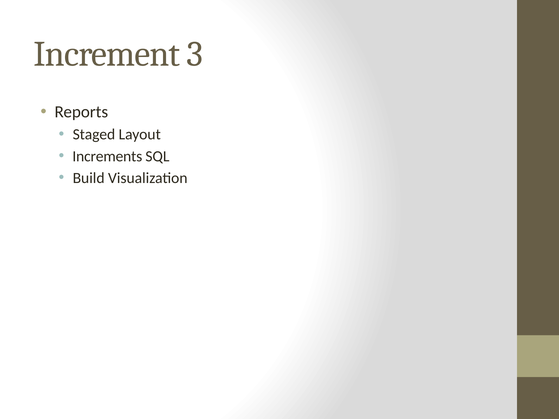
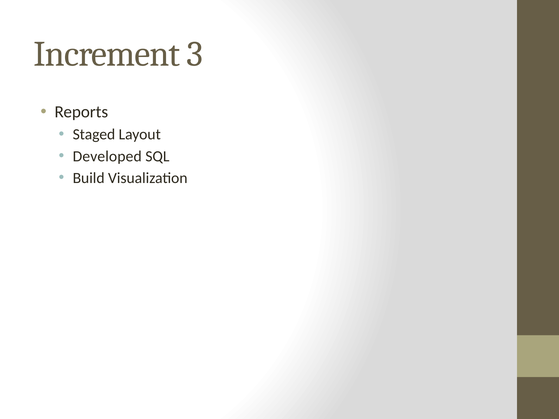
Increments: Increments -> Developed (107, 156)
